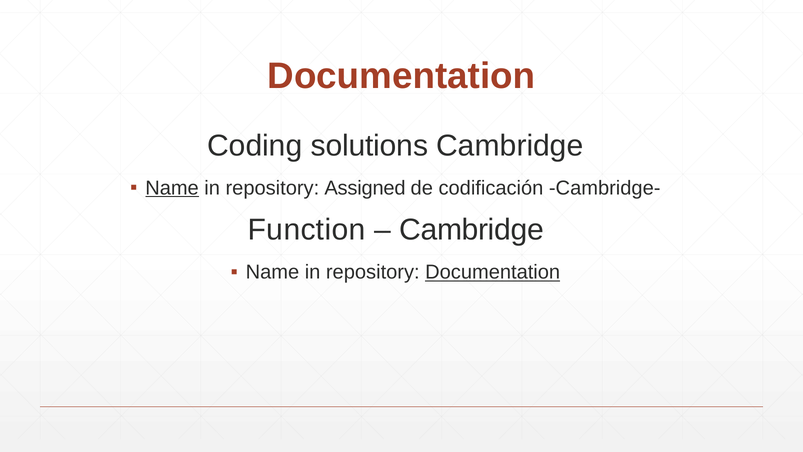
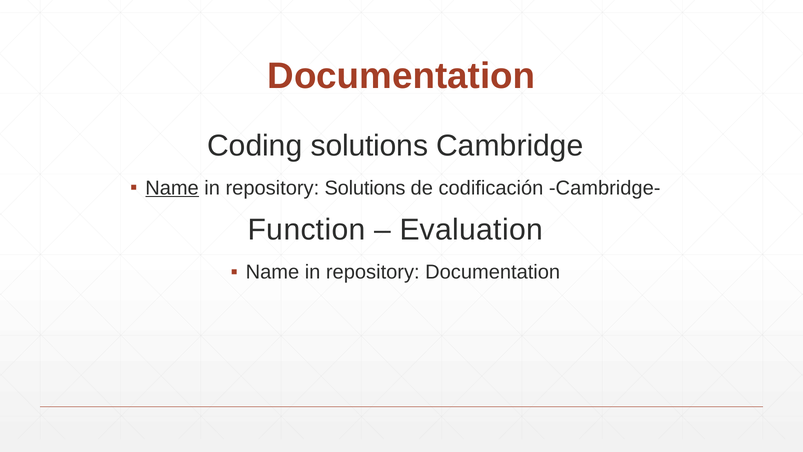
repository Assigned: Assigned -> Solutions (365, 188)
Cambridge: Cambridge -> Evaluation (471, 230)
Documentation underline: present -> none (493, 272)
